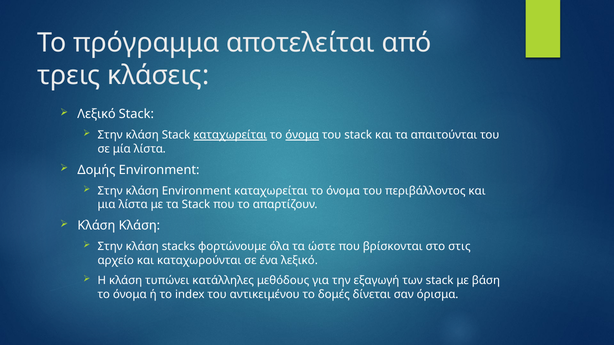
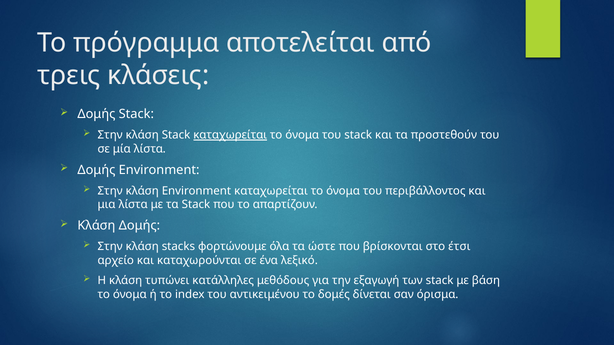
Λεξικό: Λεξικό -> Δομής (96, 114)
όνομα underline: present -> none (302, 135)
απαιτούνται: απαιτούνται -> προστεθούν (444, 135)
Κλάση Κλάση: Κλάση -> Δομής (139, 226)
στις: στις -> έτσι (459, 247)
